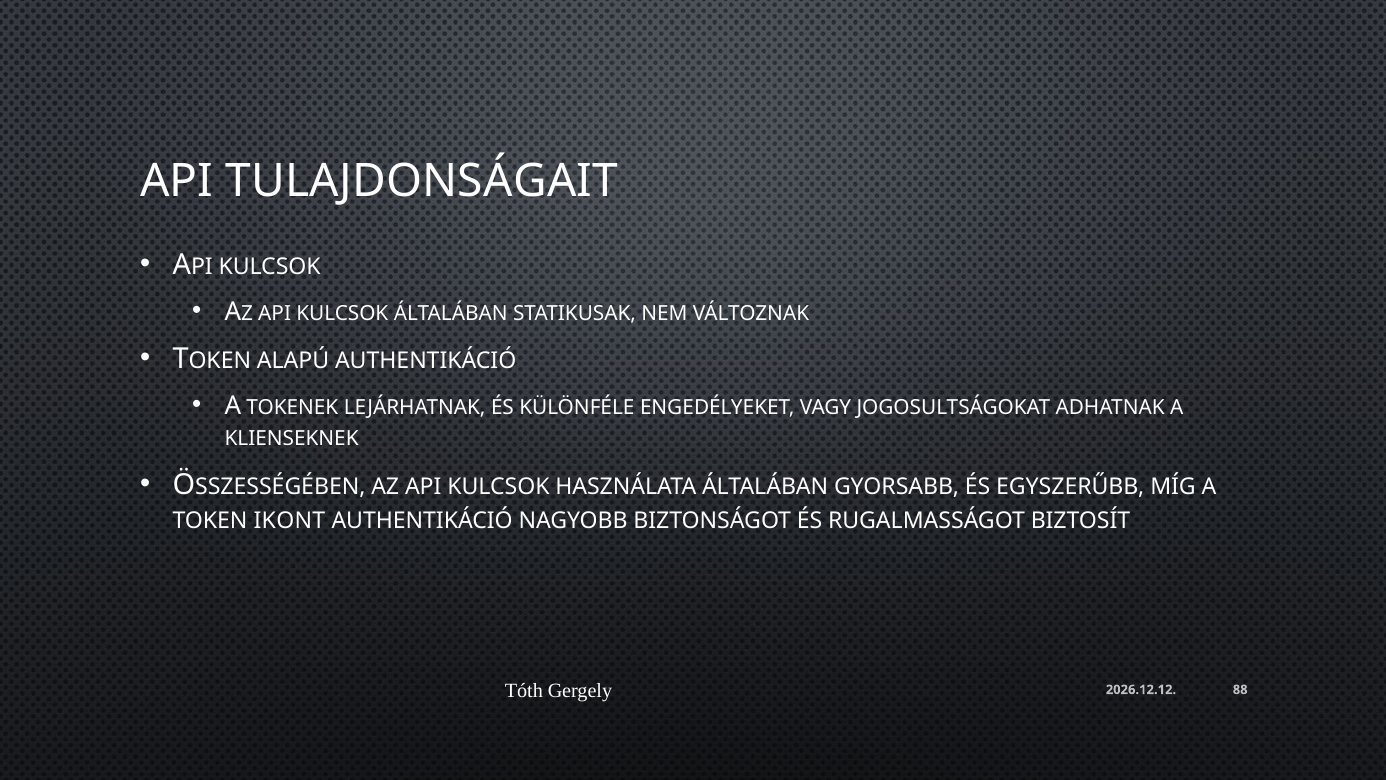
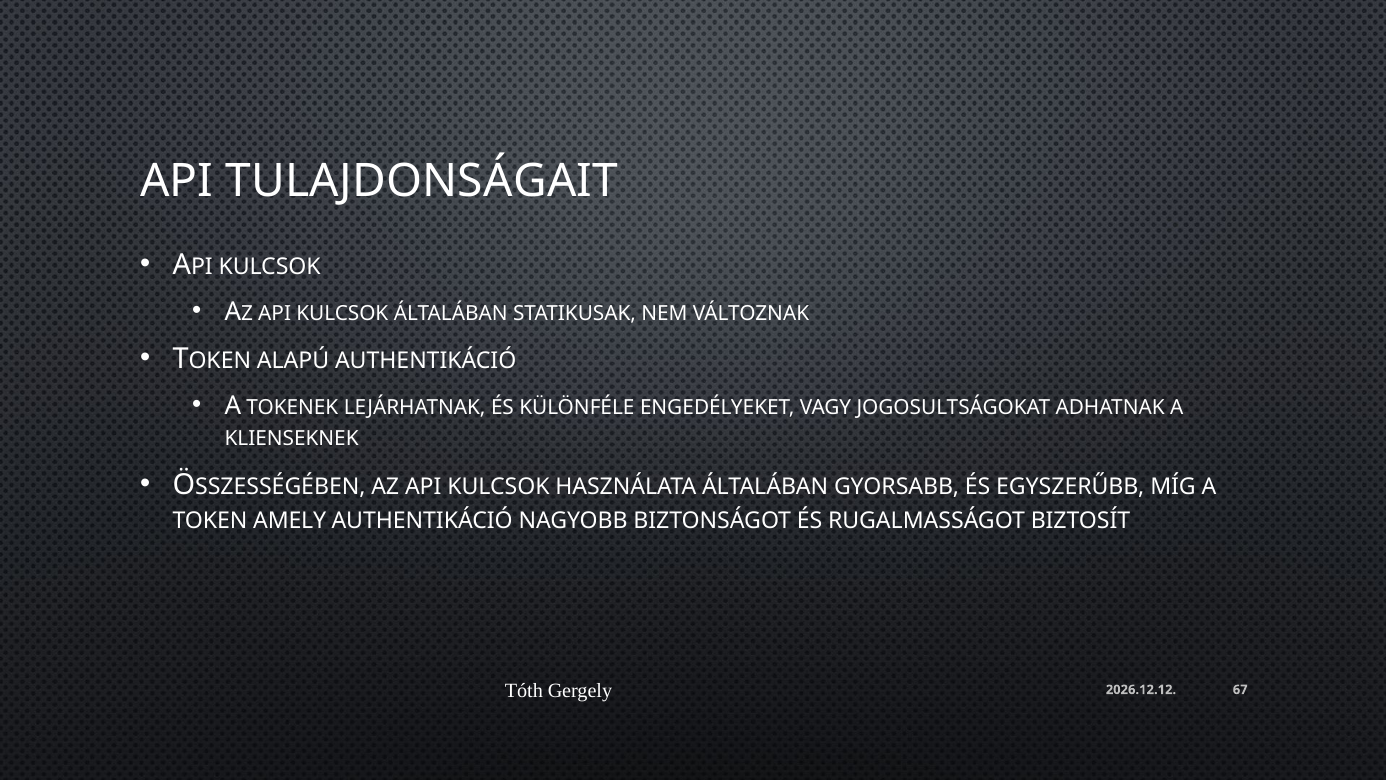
IKONT: IKONT -> AMELY (290, 521)
88: 88 -> 67 (1240, 689)
